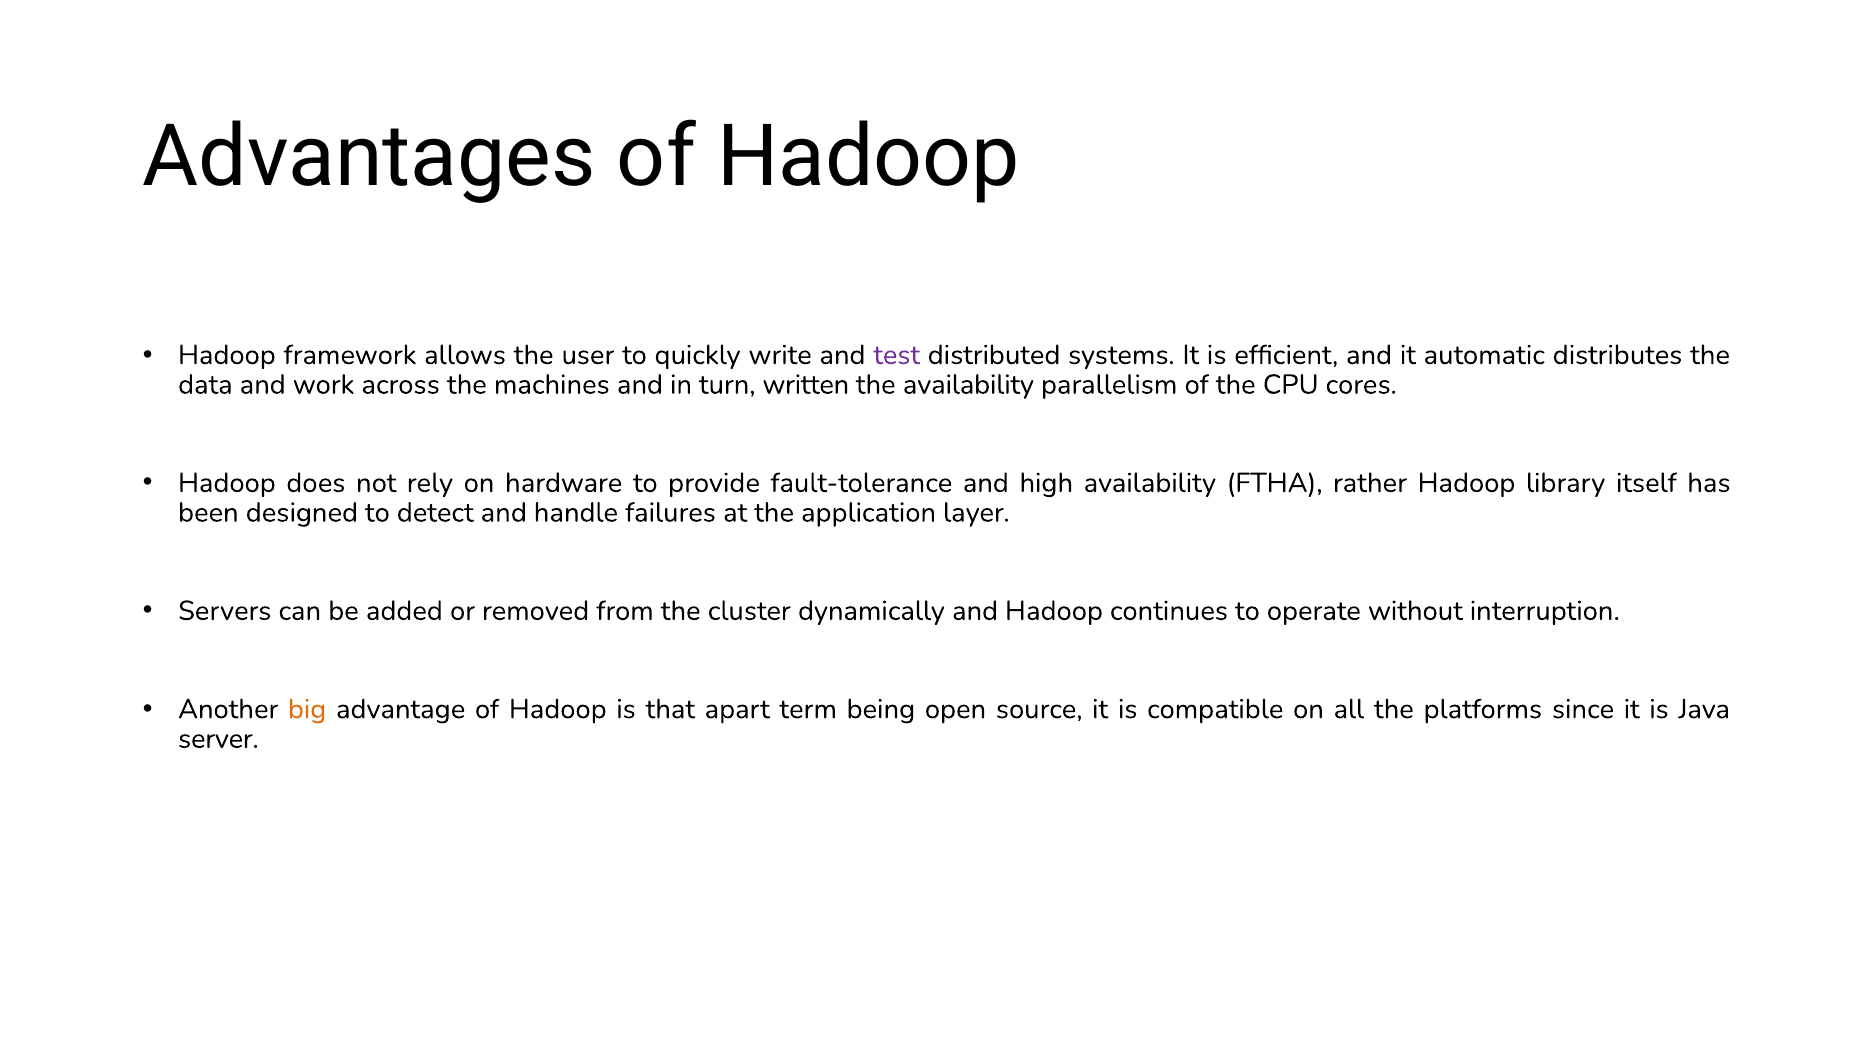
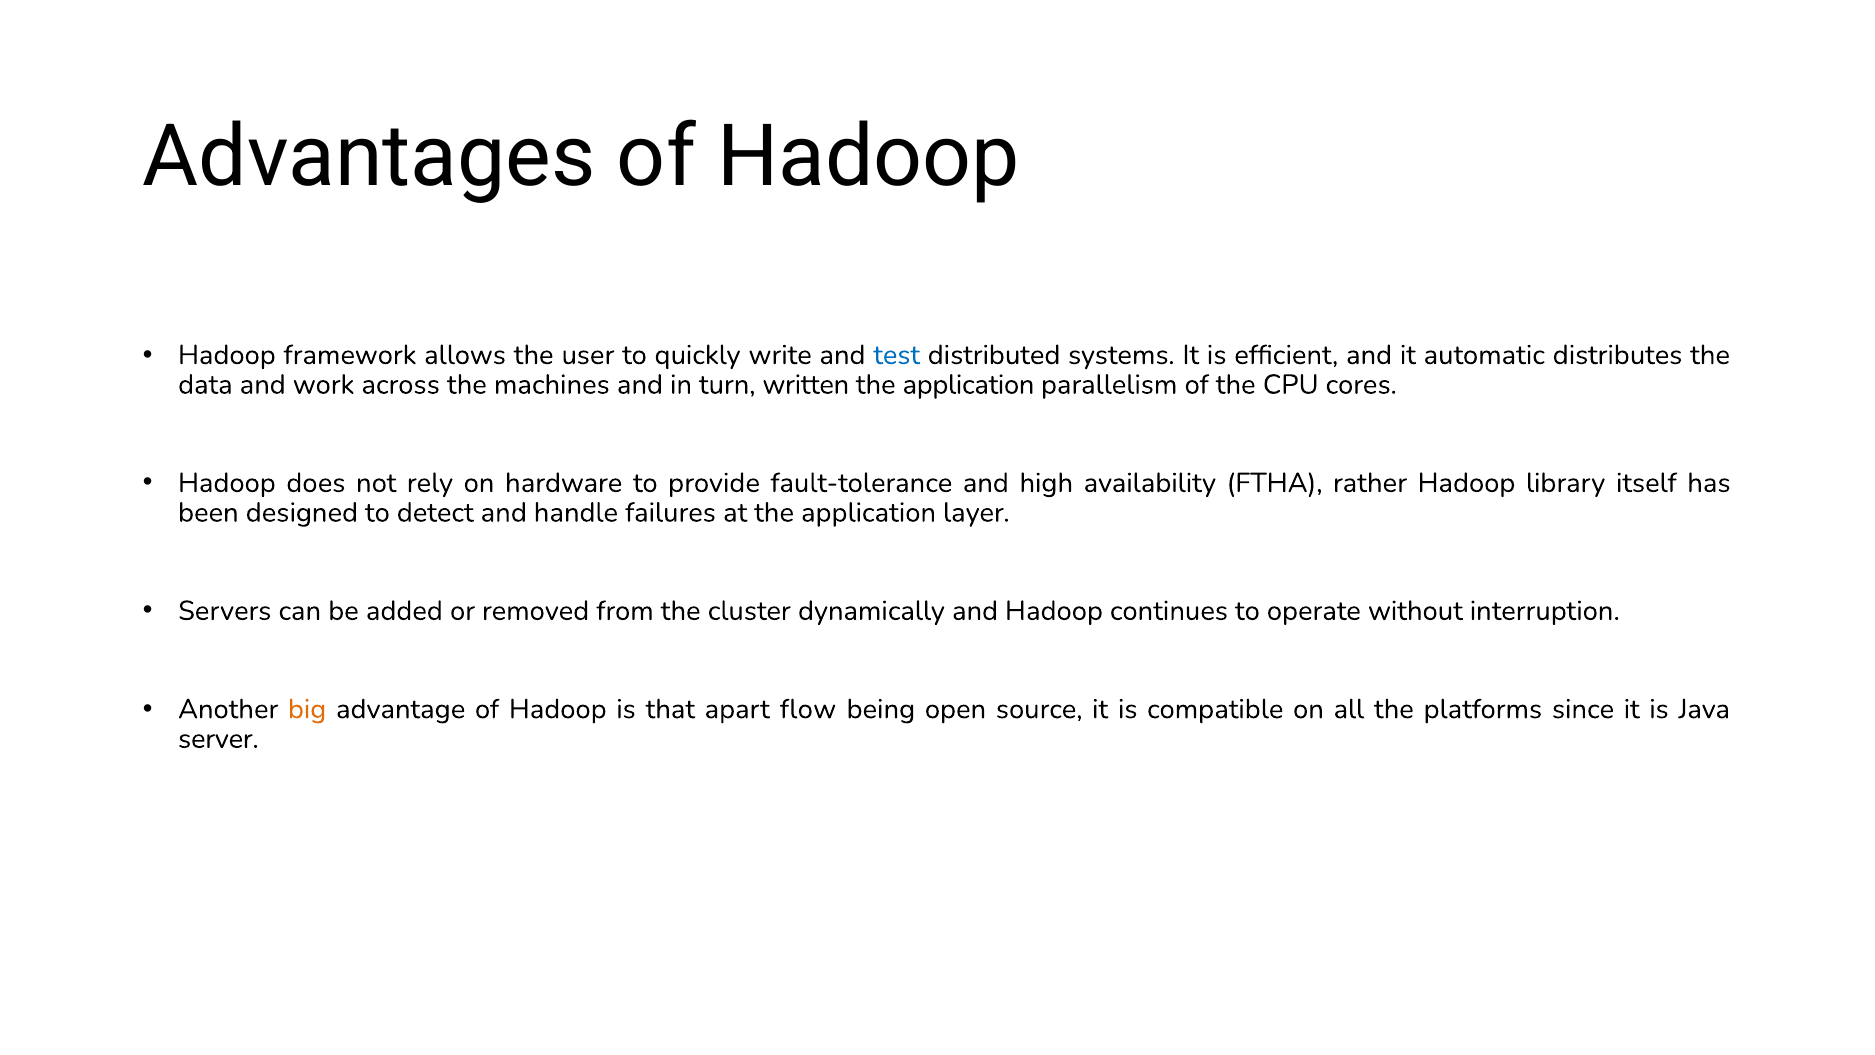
test colour: purple -> blue (897, 355)
availability: availability -> application (968, 385)
term: term -> flow (808, 709)
